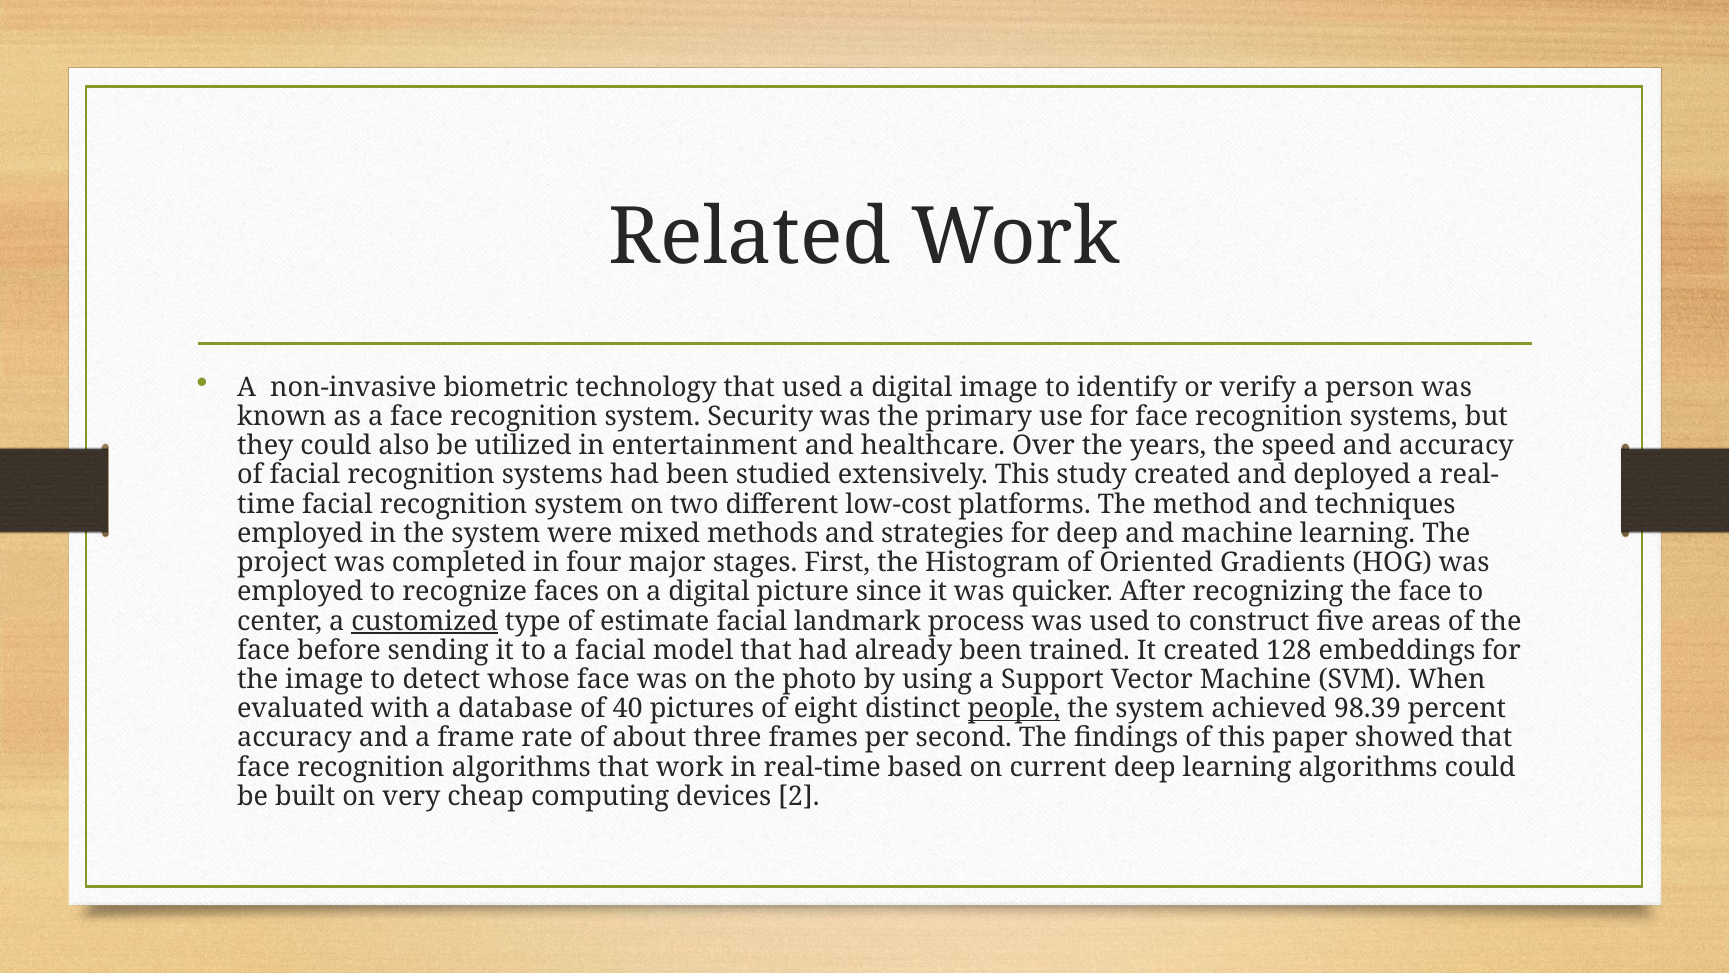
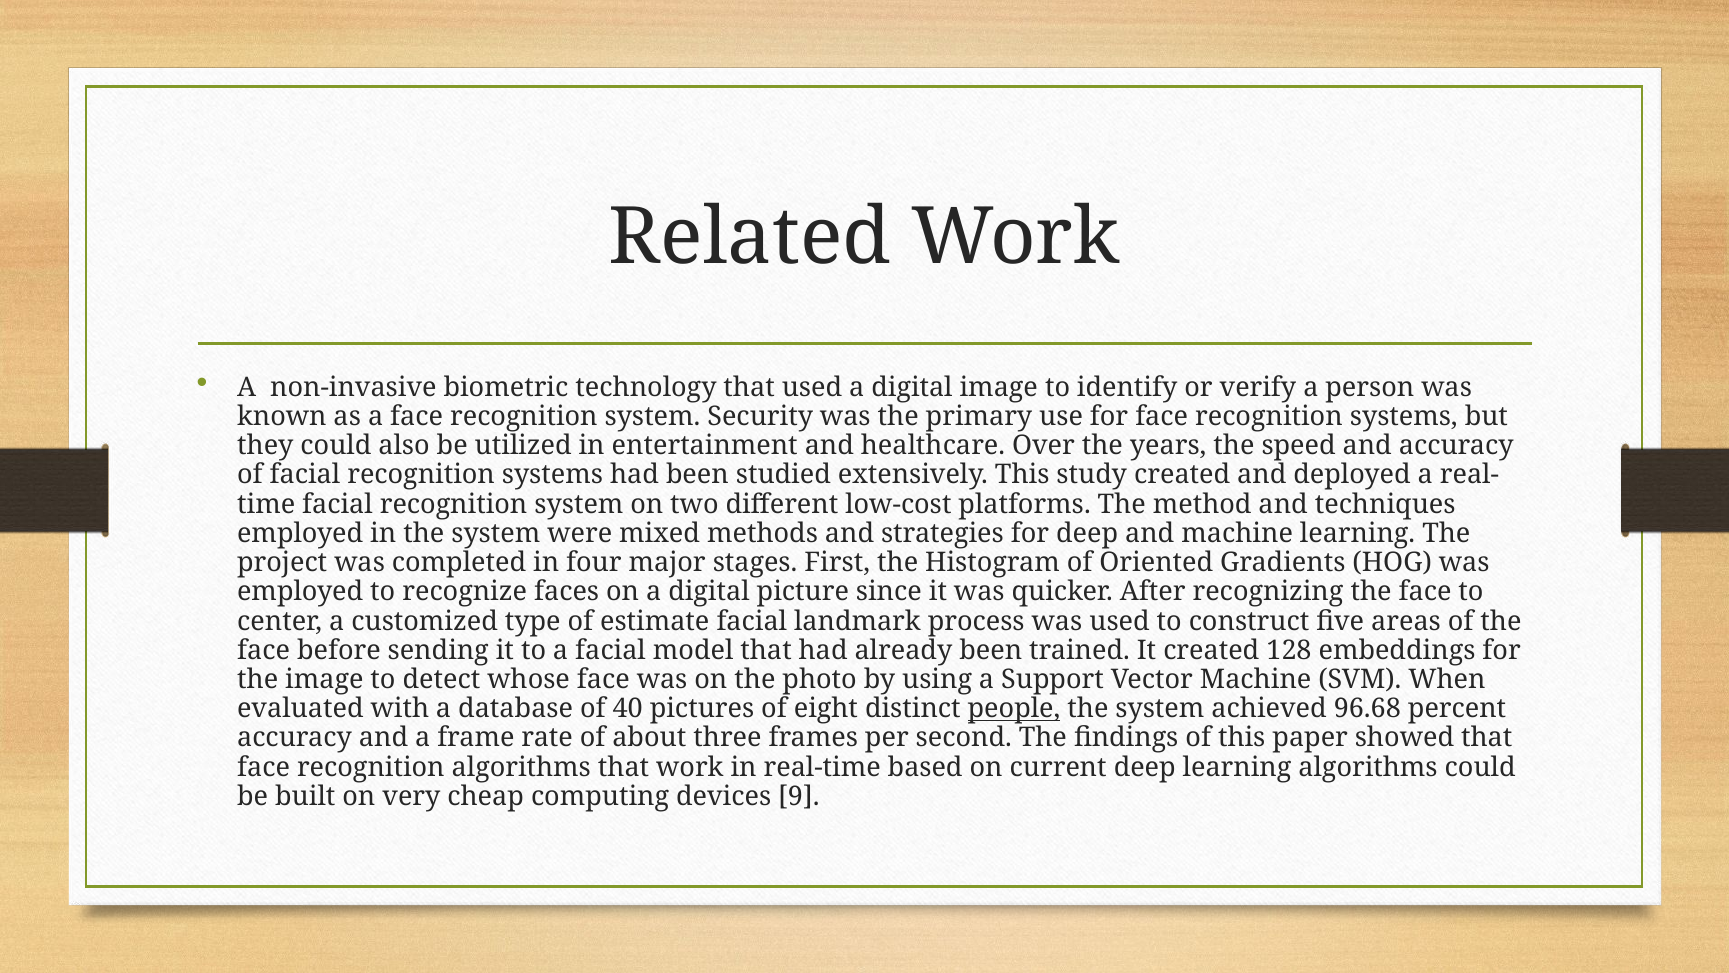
customized underline: present -> none (425, 621)
98.39: 98.39 -> 96.68 (1367, 708)
2: 2 -> 9 (799, 796)
